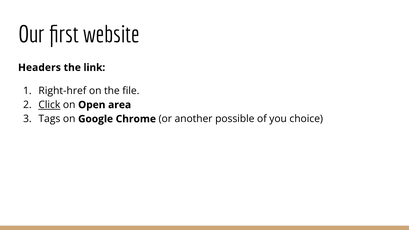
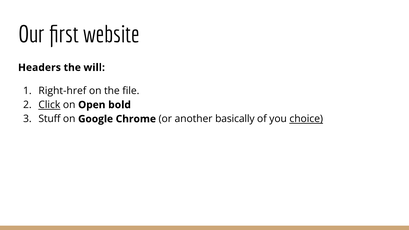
link: link -> will (94, 68)
area: area -> bold (120, 105)
Tags: Tags -> Stuff (49, 119)
possible: possible -> basically (235, 119)
choice underline: none -> present (306, 119)
